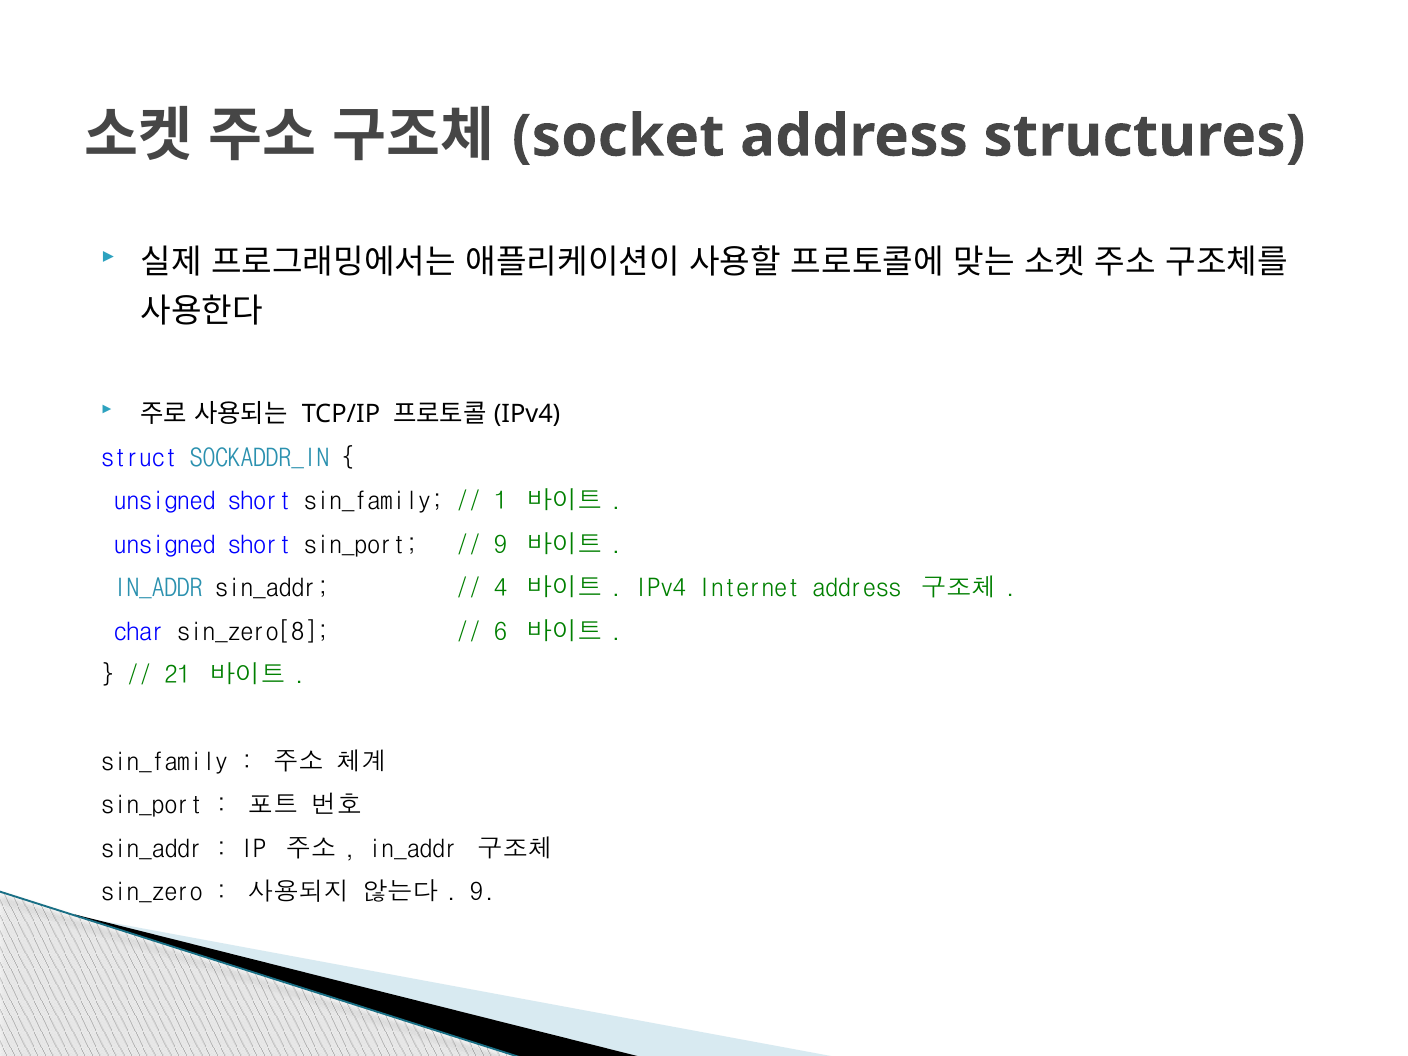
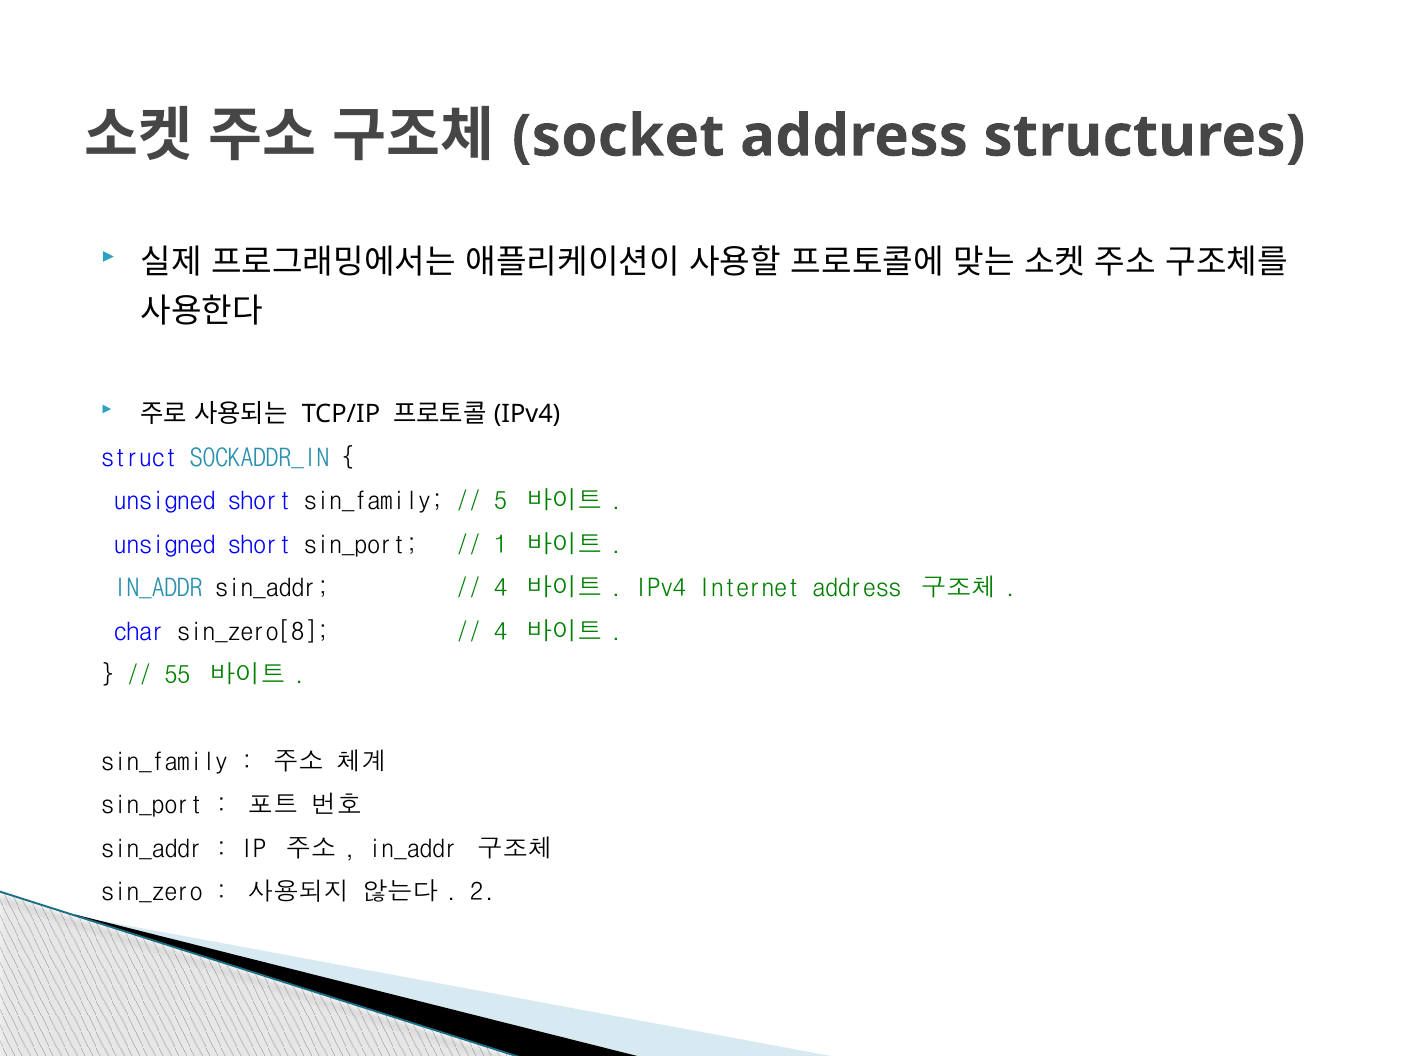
1: 1 -> 5 (500, 501)
9: 9 -> 1 (500, 545)
6: 6 -> 4 (500, 632)
21: 21 -> 55 (177, 675)
9: 9 -> 2 (483, 892)
